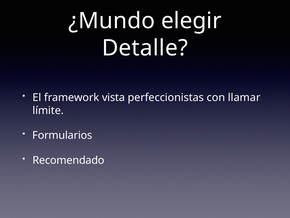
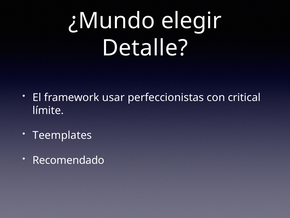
vista: vista -> usar (113, 97)
llamar: llamar -> critical (244, 97)
Formularios: Formularios -> Teemplates (62, 135)
